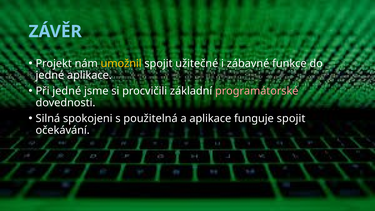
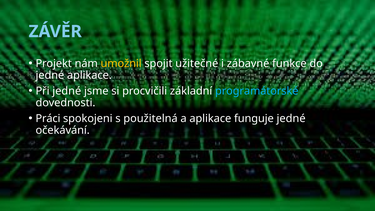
programátorské colour: pink -> light blue (257, 91)
Silná: Silná -> Práci (48, 118)
funguje spojit: spojit -> jedné (291, 118)
